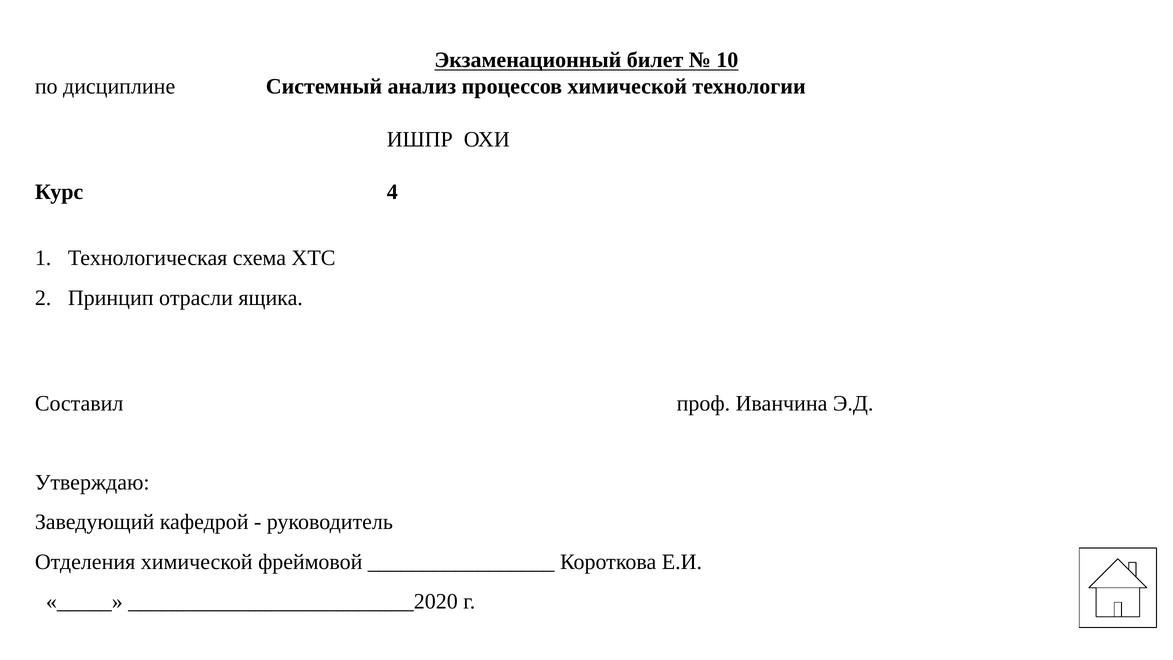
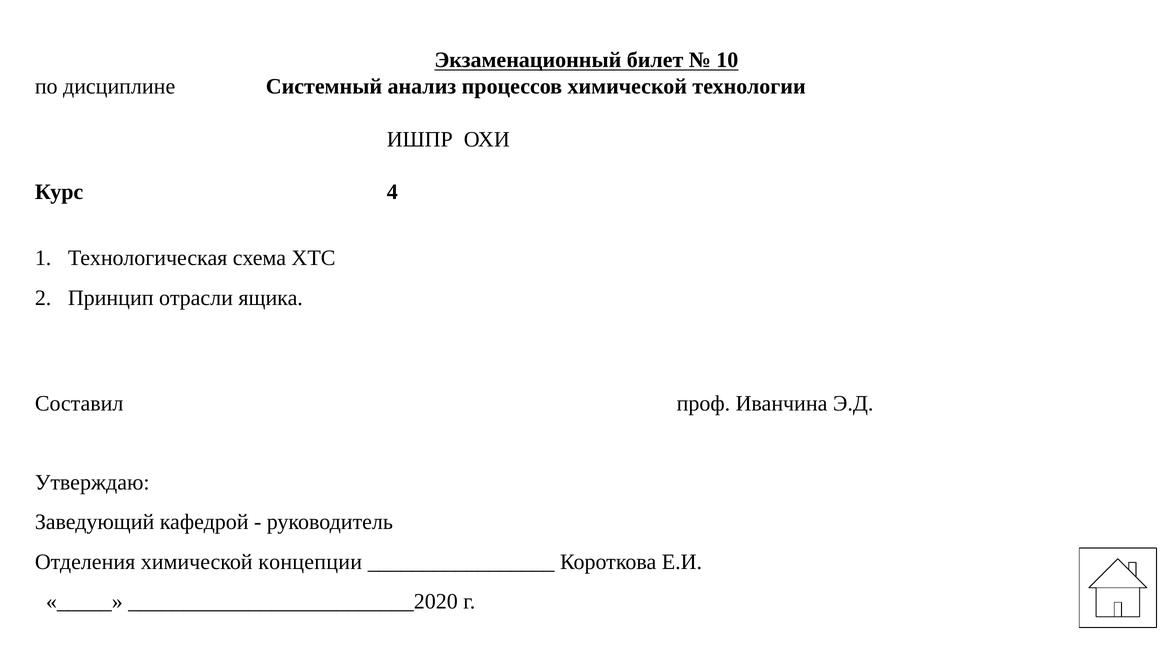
фреймовой: фреймовой -> концепции (310, 562)
